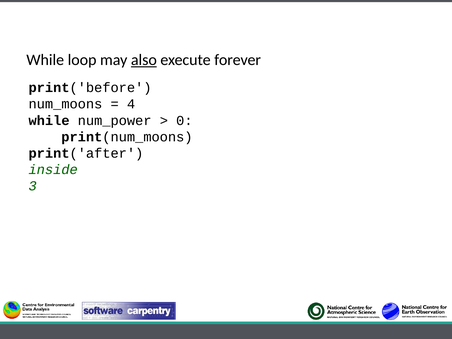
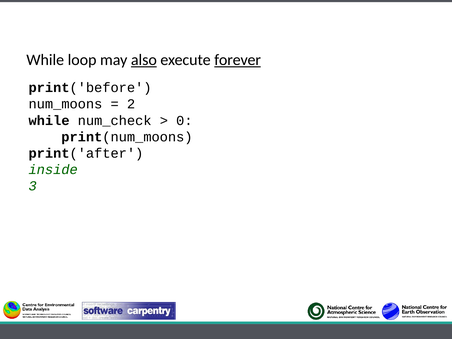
forever underline: none -> present (238, 60)
4: 4 -> 2 (131, 104)
num_power: num_power -> num_check (115, 120)
